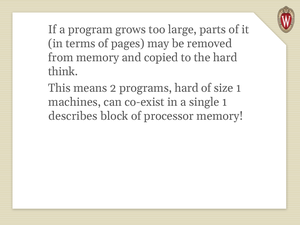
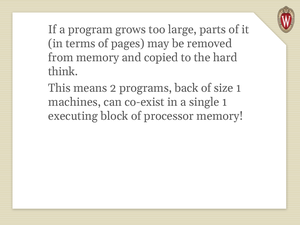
programs hard: hard -> back (187, 88)
describes: describes -> executing (73, 116)
